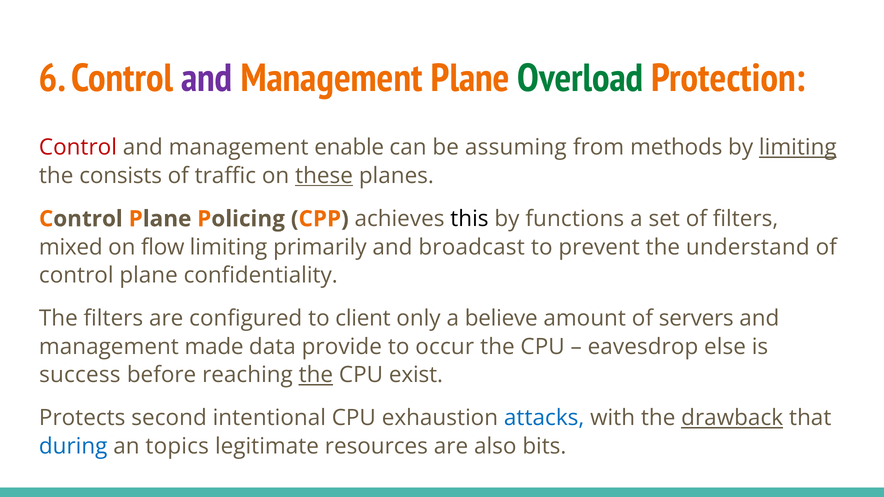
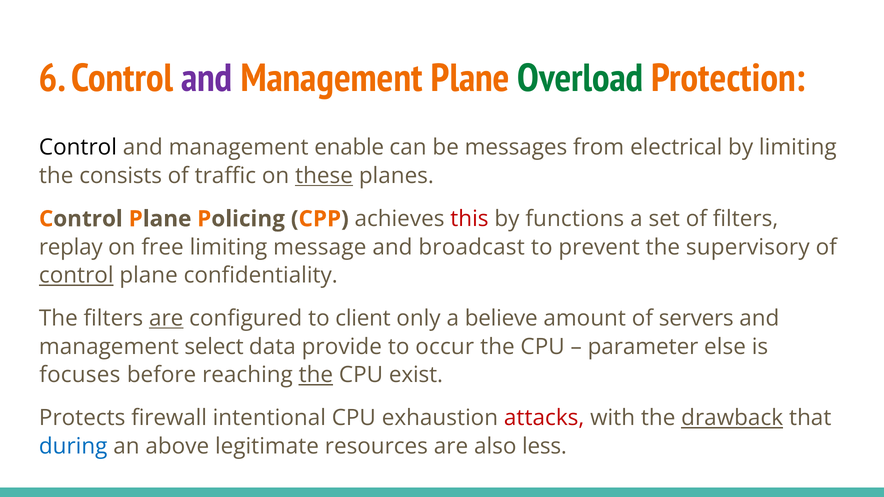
Control colour: red -> black (78, 148)
assuming: assuming -> messages (516, 148)
methods: methods -> electrical (676, 148)
limiting underline: present -> none (798, 148)
this colour: black -> red (469, 219)
mixed: mixed -> replay (71, 247)
flow: flow -> free (163, 247)
primarily: primarily -> message (320, 247)
understand: understand -> supervisory (748, 247)
control underline: none -> present (76, 276)
are underline: none -> present (166, 319)
made: made -> select (214, 347)
eavesdrop: eavesdrop -> parameter (643, 347)
success: success -> focuses (80, 375)
second: second -> firewall (169, 418)
attacks colour: blue -> red (544, 418)
topics: topics -> above (177, 446)
bits: bits -> less (544, 446)
